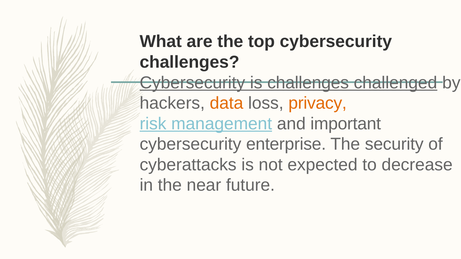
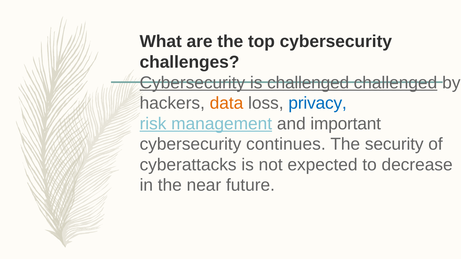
is challenges: challenges -> challenged (308, 83)
privacy colour: orange -> blue (318, 103)
enterprise: enterprise -> continues (286, 144)
